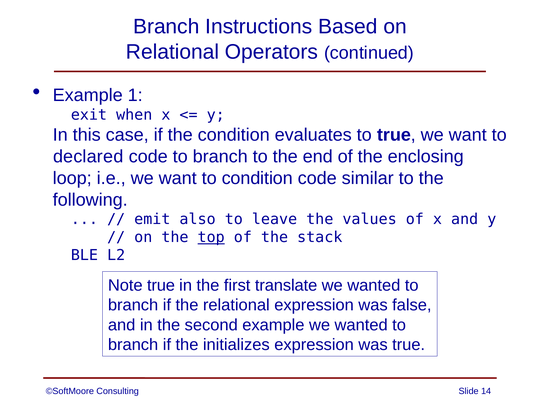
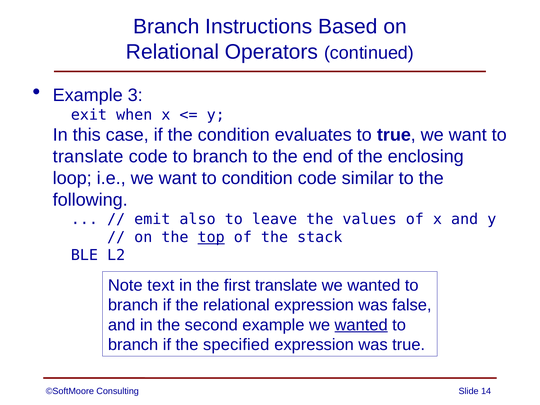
1: 1 -> 3 (135, 95)
declared: declared -> translate (88, 157)
Note true: true -> text (161, 285)
wanted underline: none -> present (361, 325)
initializes: initializes -> specified (236, 345)
